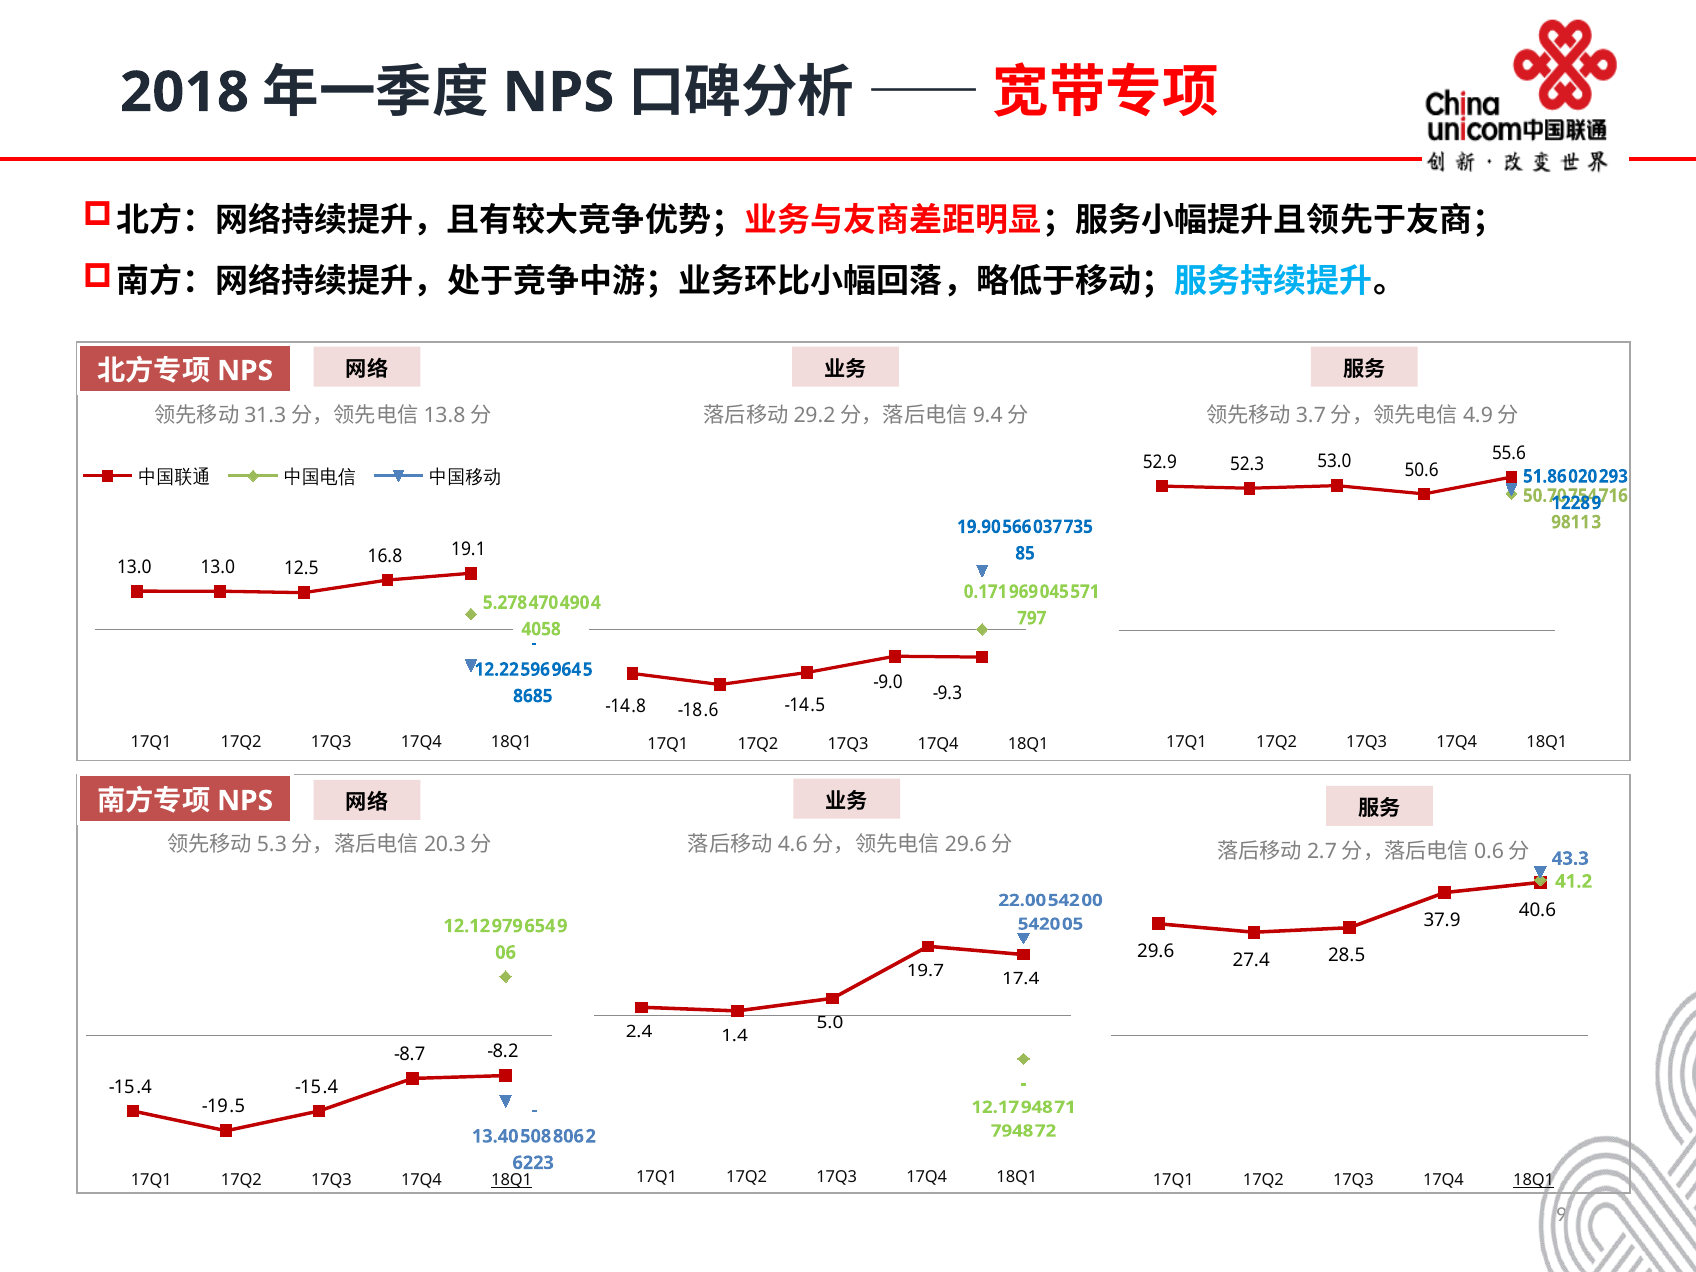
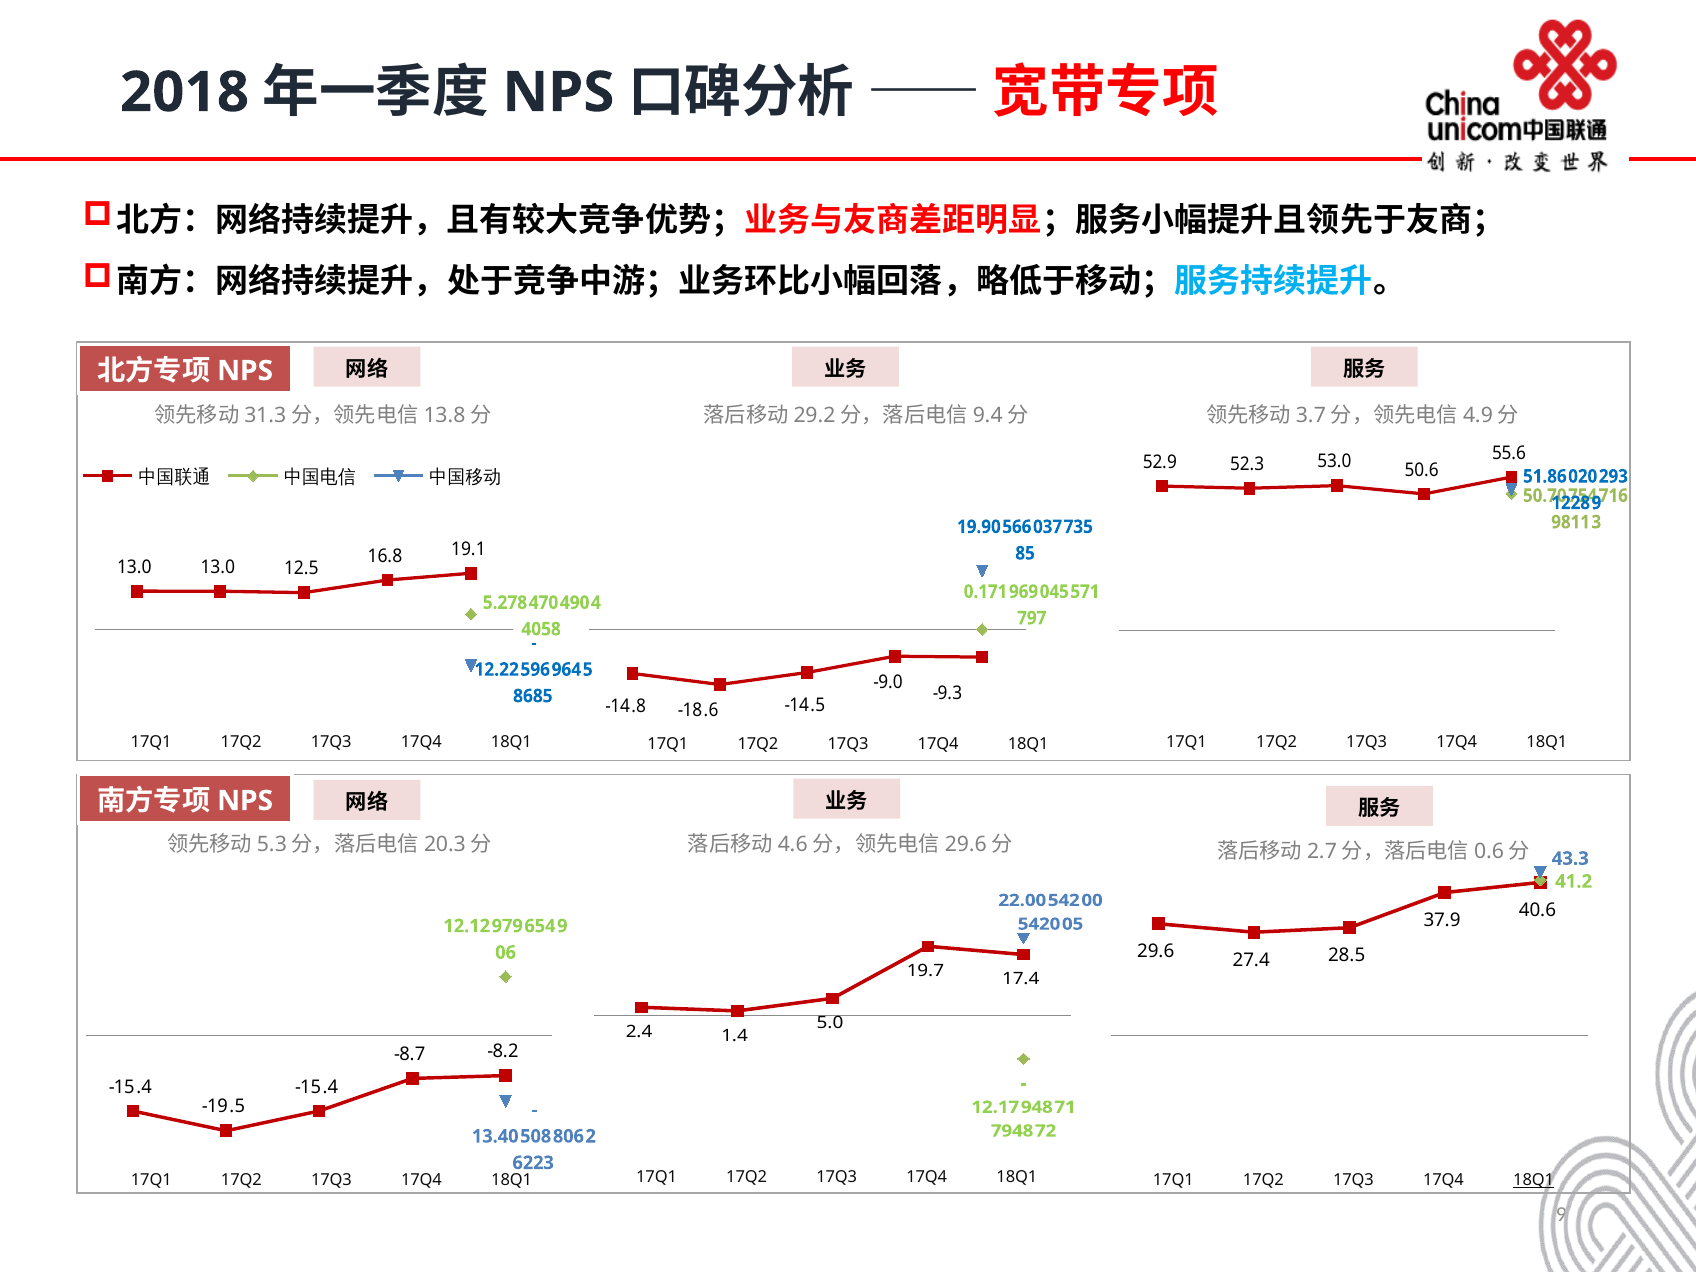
18Q1 underline: present -> none (512, 1180)
